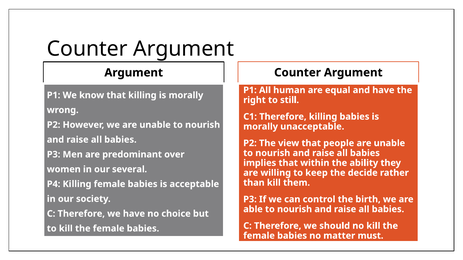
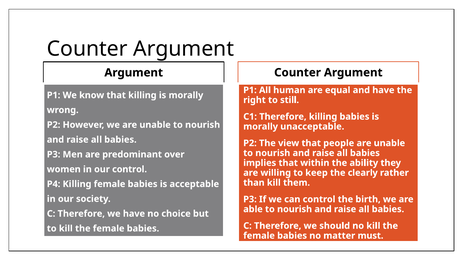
our several: several -> control (130, 170)
decide: decide -> clearly (363, 173)
